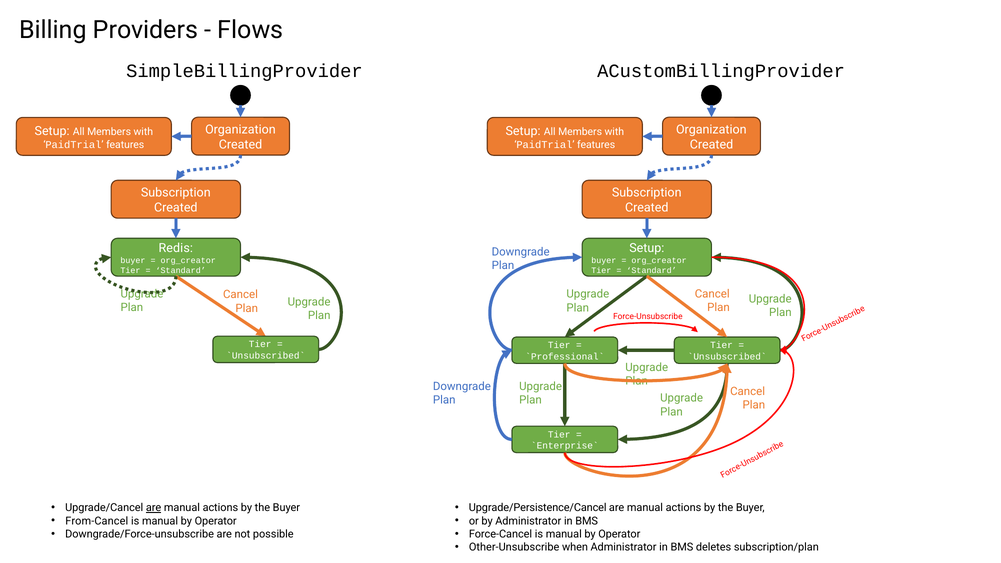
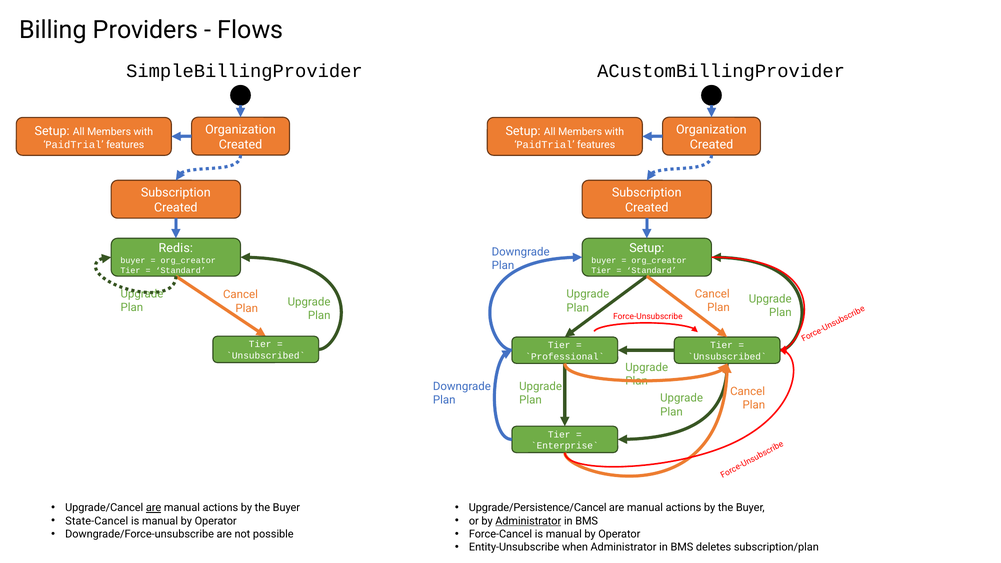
From-Cancel: From-Cancel -> State-Cancel (97, 521)
Administrator underline: none -> present (528, 521)
Other-Unsubscribe: Other-Unsubscribe -> Entity-Unsubscribe (514, 547)
